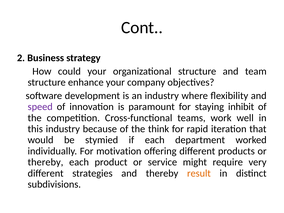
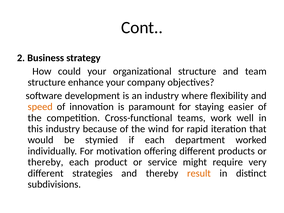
speed colour: purple -> orange (40, 107)
inhibit: inhibit -> easier (241, 107)
think: think -> wind (158, 129)
